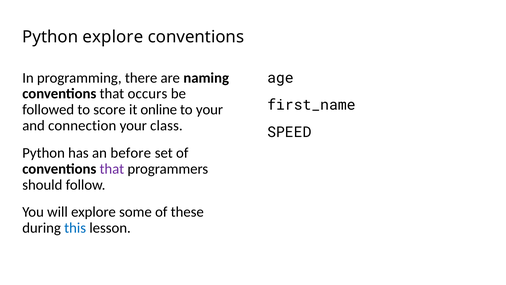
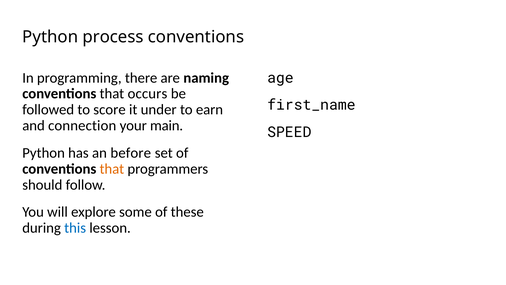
Python explore: explore -> process (113, 37)
online: online -> under (159, 110)
to your: your -> earn (209, 110)
class: class -> main (167, 126)
that colour: purple -> orange (112, 169)
